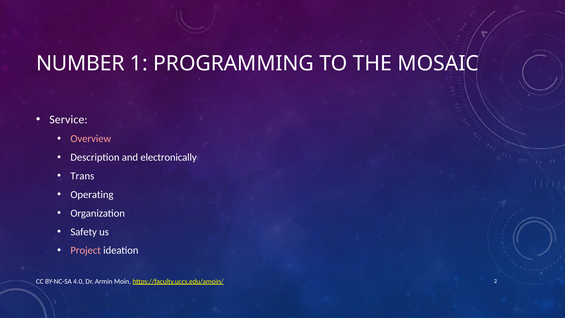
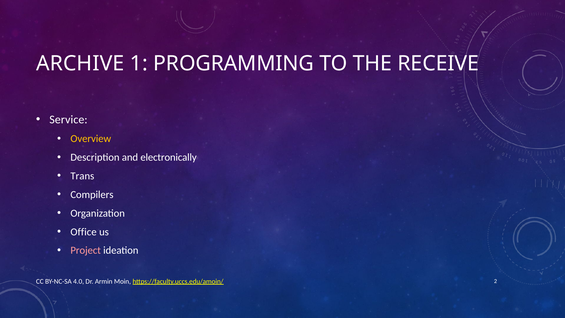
NUMBER: NUMBER -> ARCHIVE (80, 63)
MOSAIC: MOSAIC -> RECEIVE (438, 63)
Overview colour: pink -> yellow (91, 139)
Operating: Operating -> Compilers (92, 195)
Safety: Safety -> Office (84, 232)
